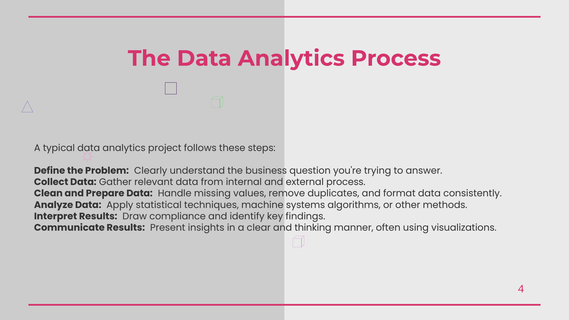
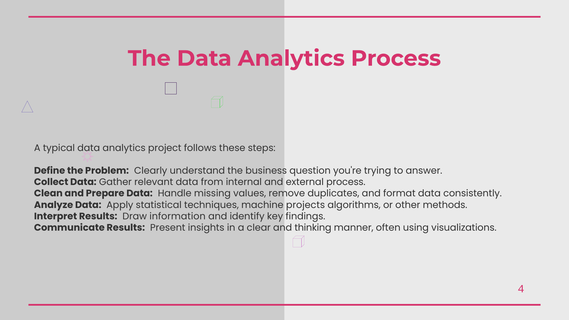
systems: systems -> projects (306, 205)
compliance: compliance -> information (178, 216)
